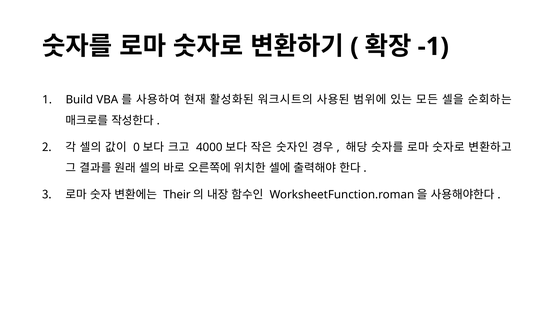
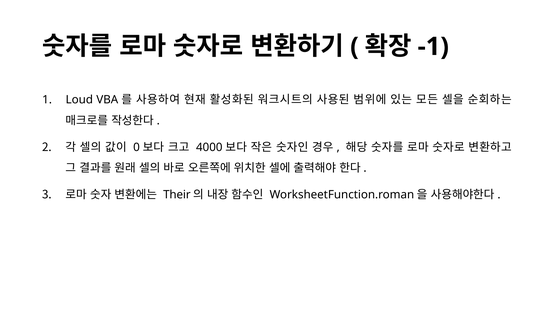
Build: Build -> Loud (79, 100)
